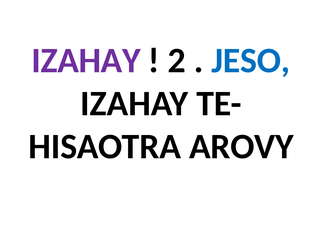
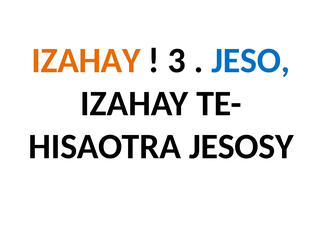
IZAHAY colour: purple -> orange (86, 60)
2: 2 -> 3 (177, 60)
AROVY: AROVY -> JESOSY (241, 146)
